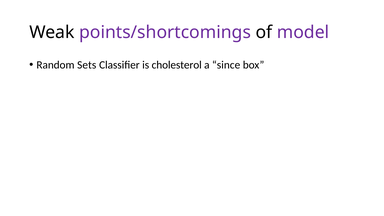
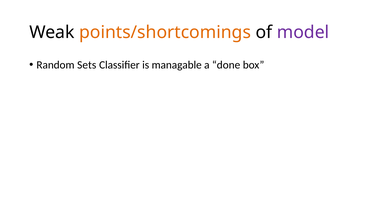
points/shortcomings colour: purple -> orange (165, 32)
cholesterol: cholesterol -> managable (177, 65)
since: since -> done (226, 65)
